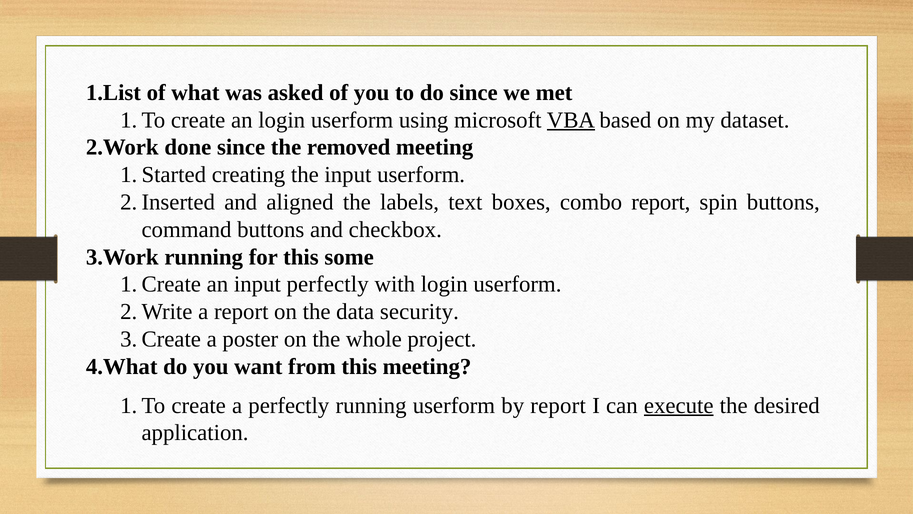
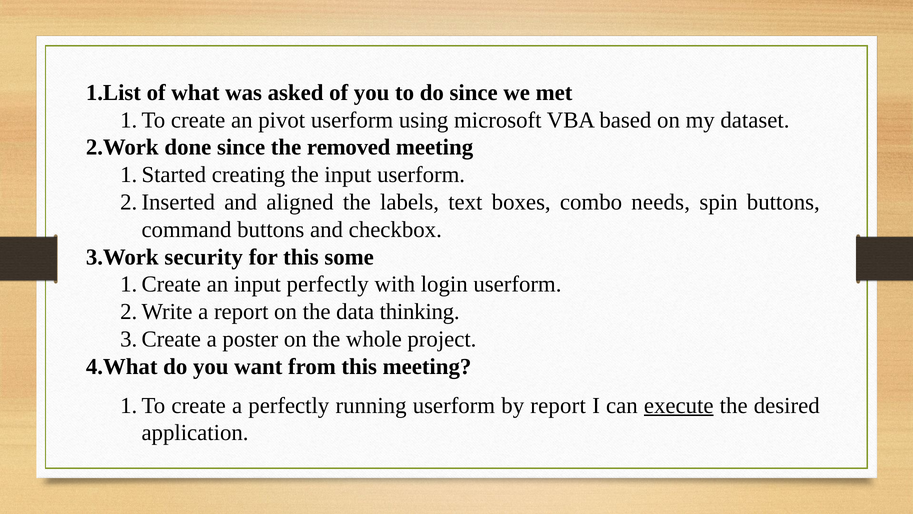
an login: login -> pivot (282, 120)
VBA underline: present -> none (571, 120)
combo report: report -> needs (661, 202)
running: running -> security (204, 257)
security: security -> thinking (420, 312)
